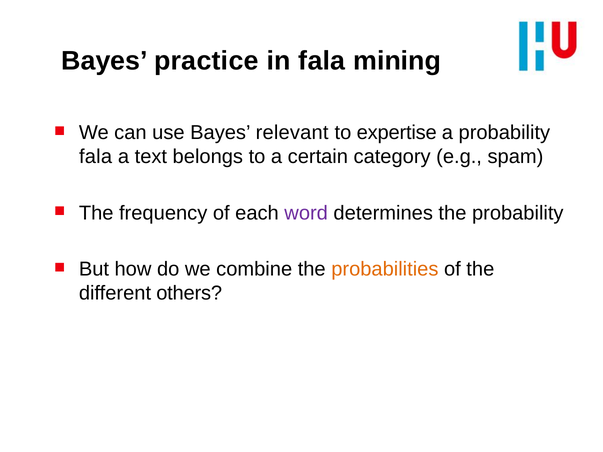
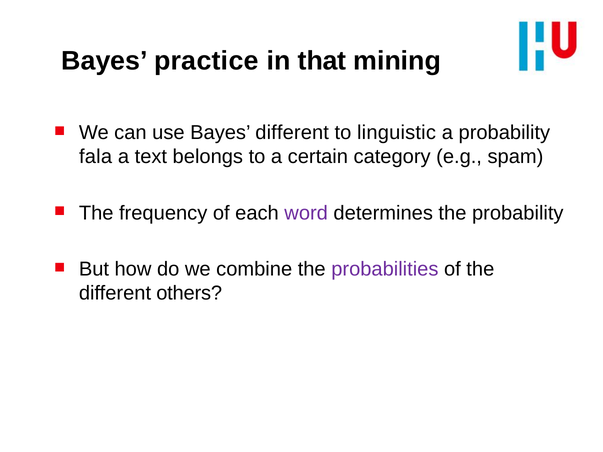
in fala: fala -> that (322, 61)
Bayes relevant: relevant -> different (292, 133)
expertise: expertise -> linguistic (397, 133)
probabilities colour: orange -> purple (385, 269)
